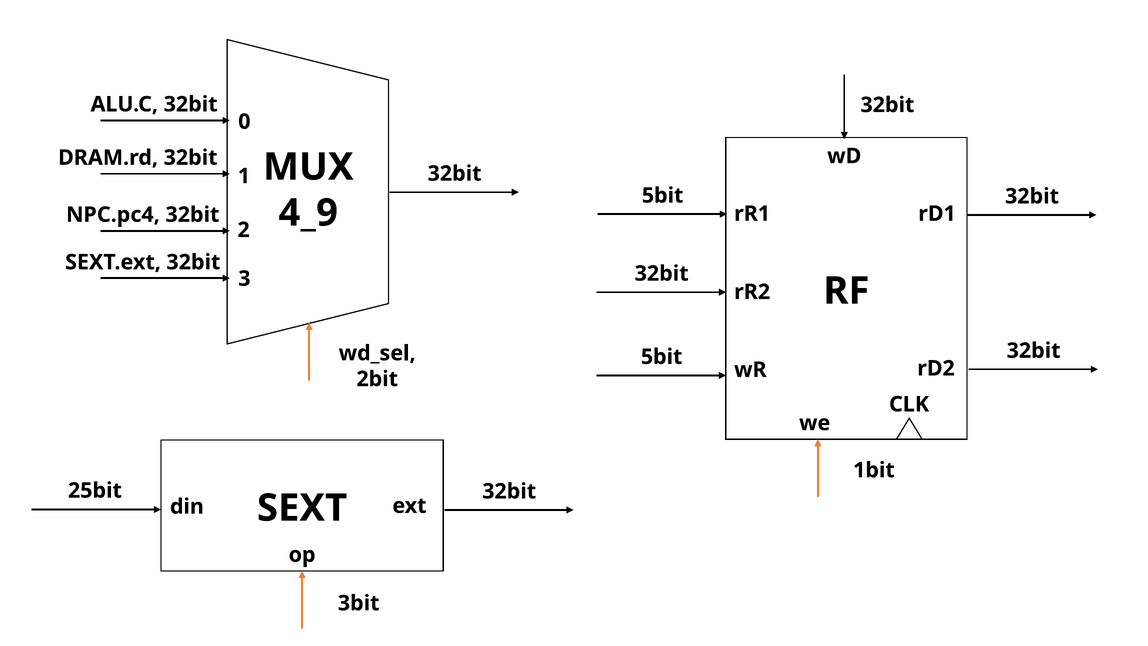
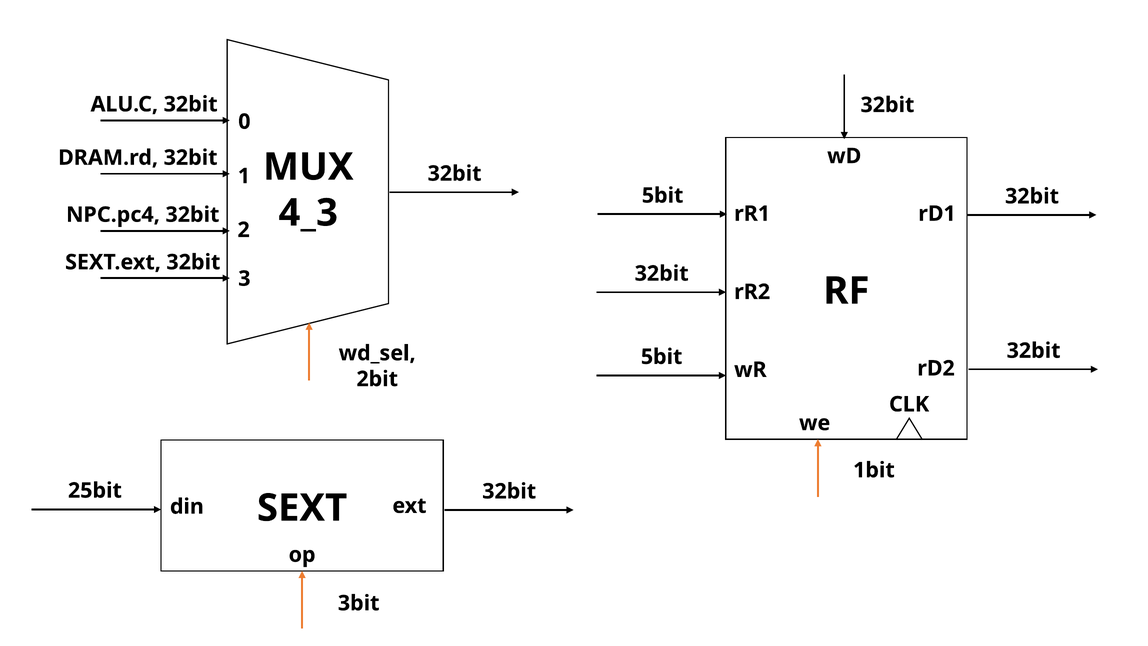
4_9: 4_9 -> 4_3 (308, 213)
